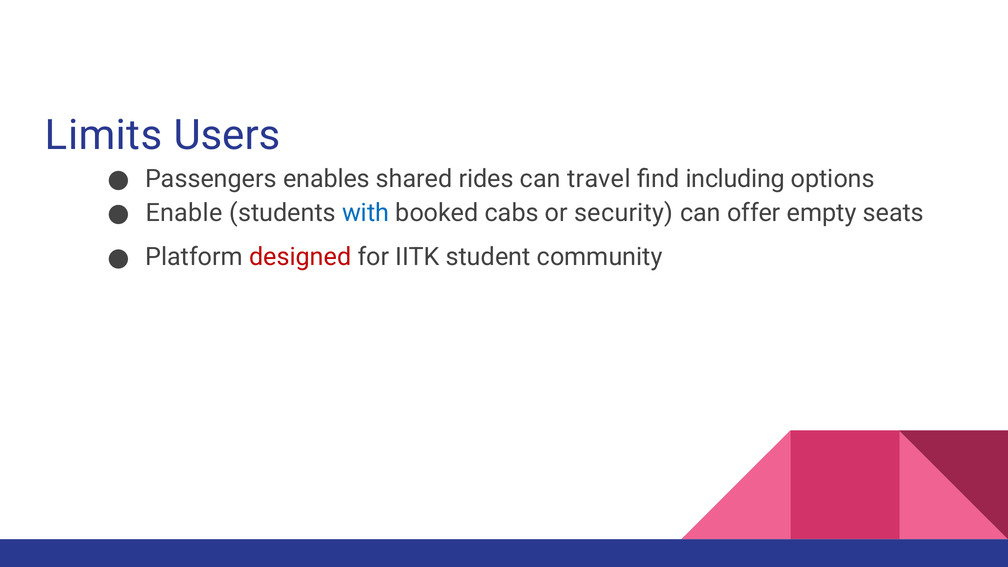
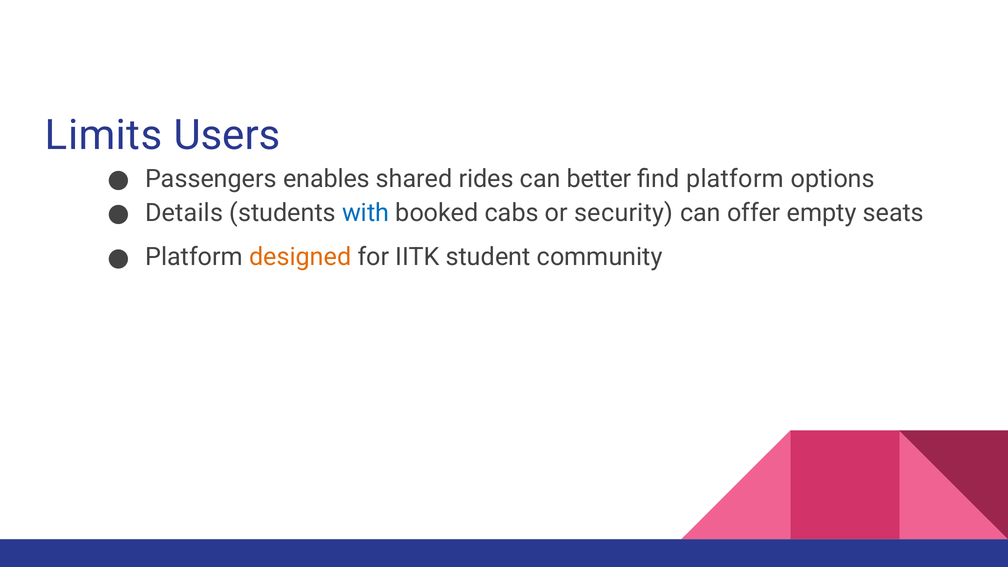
travel: travel -> better (599, 179)
find including: including -> platform (735, 179)
Enable: Enable -> Details (184, 213)
designed colour: red -> orange (300, 257)
